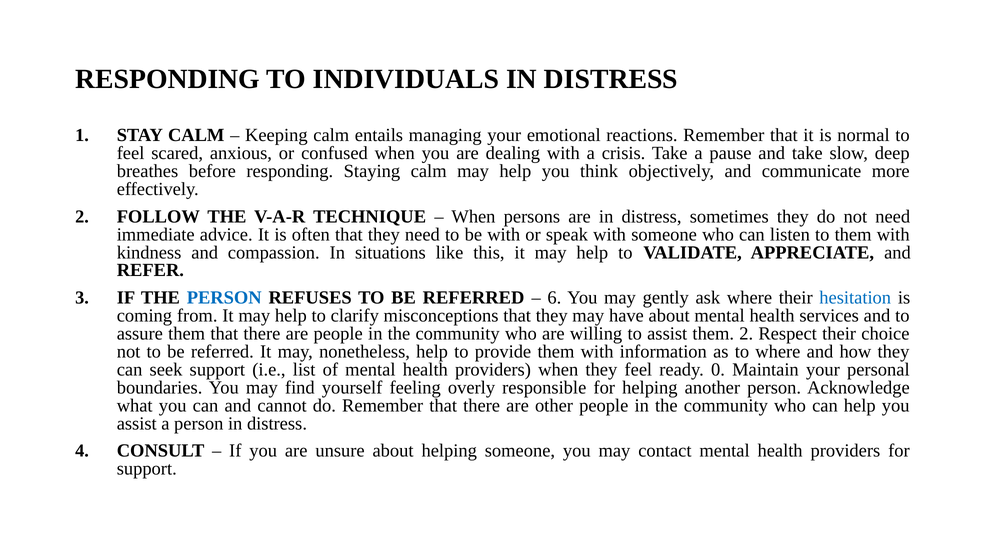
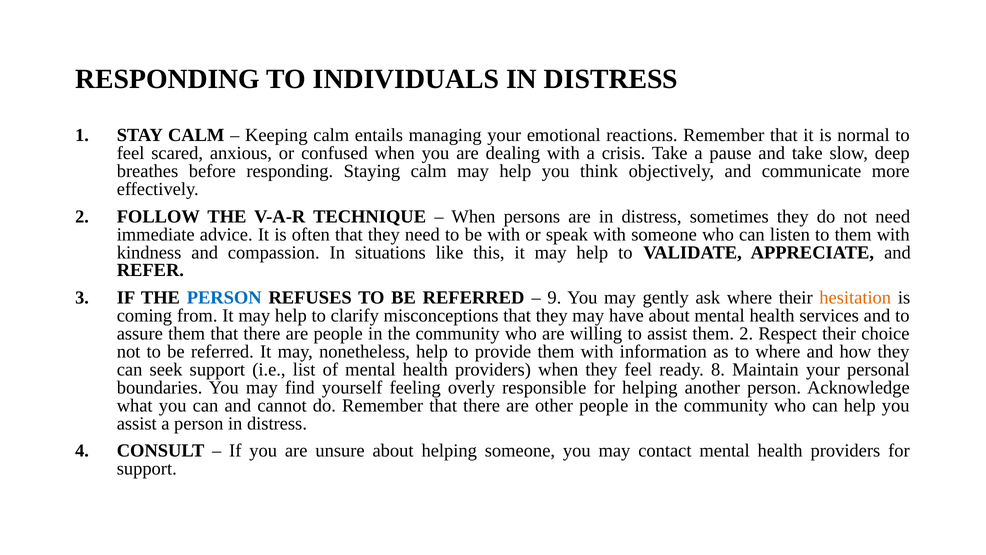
6: 6 -> 9 (554, 297)
hesitation colour: blue -> orange (855, 297)
0: 0 -> 8 (718, 369)
